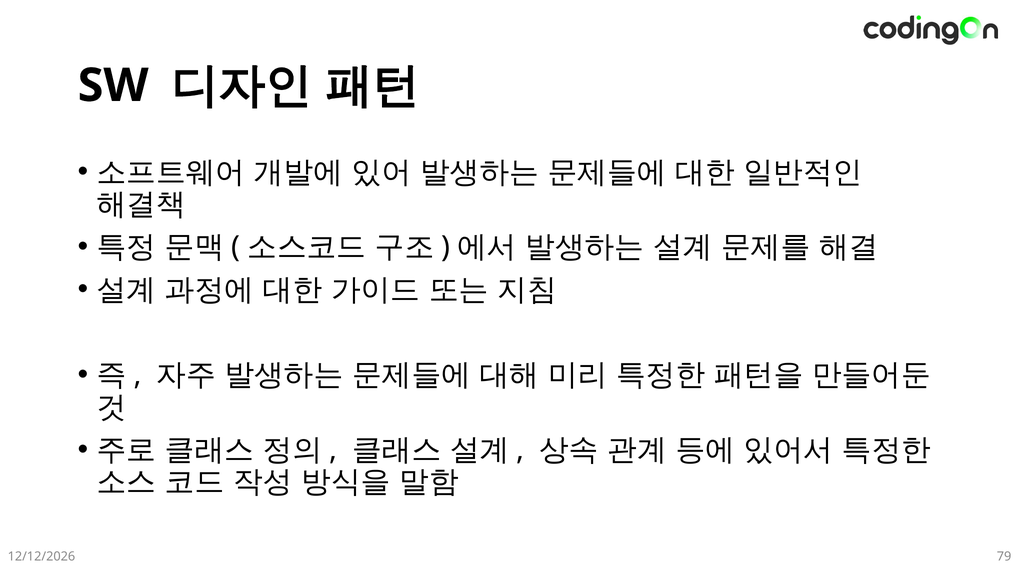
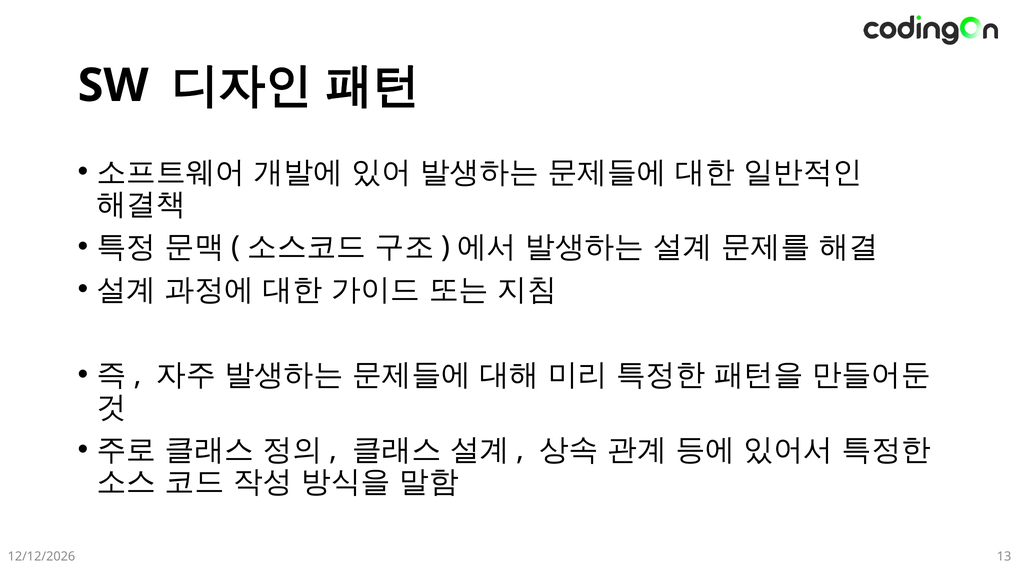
79: 79 -> 13 (1004, 557)
